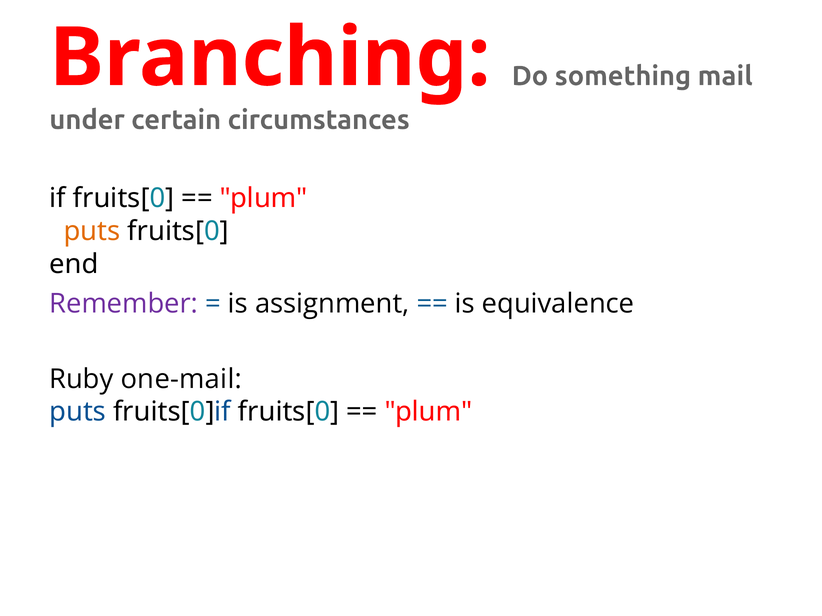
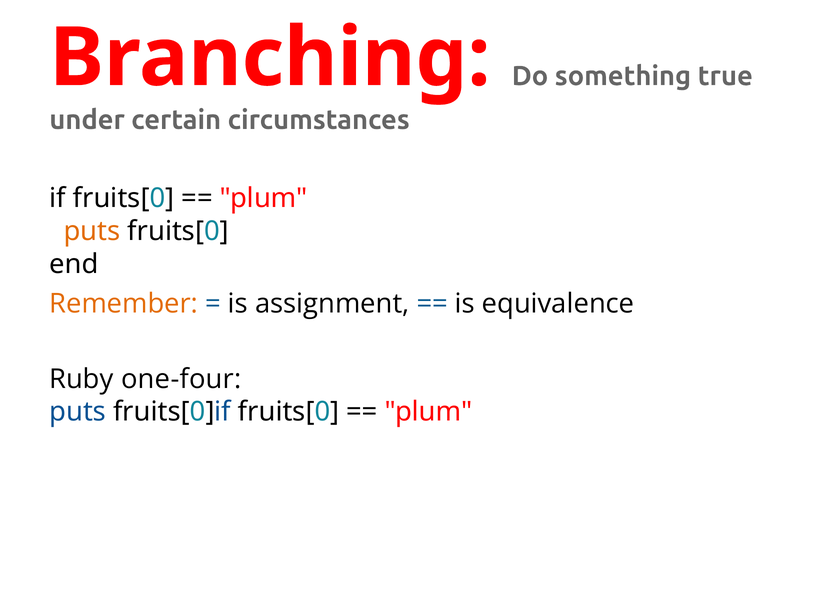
mail: mail -> true (725, 76)
Remember colour: purple -> orange (124, 304)
one-mail: one-mail -> one-four (181, 379)
